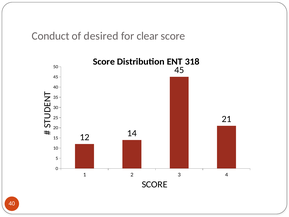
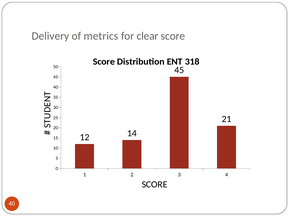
Conduct: Conduct -> Delivery (51, 36)
desired: desired -> metrics (101, 36)
